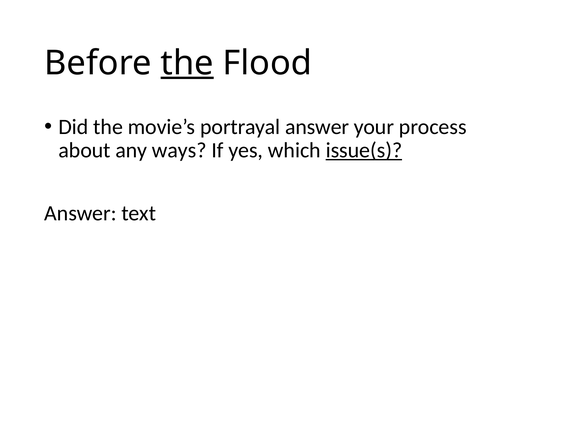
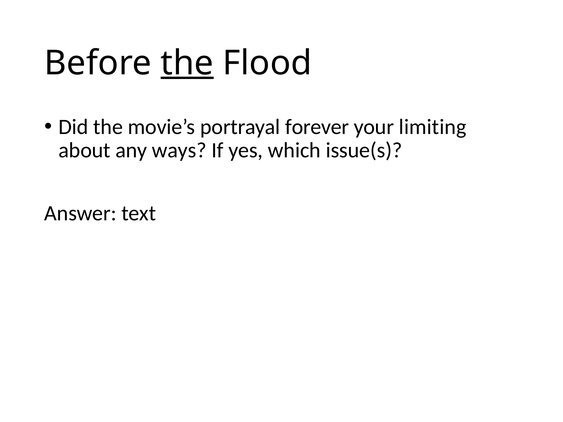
portrayal answer: answer -> forever (317, 127)
process: process -> limiting (433, 127)
issue(s underline: present -> none (364, 150)
